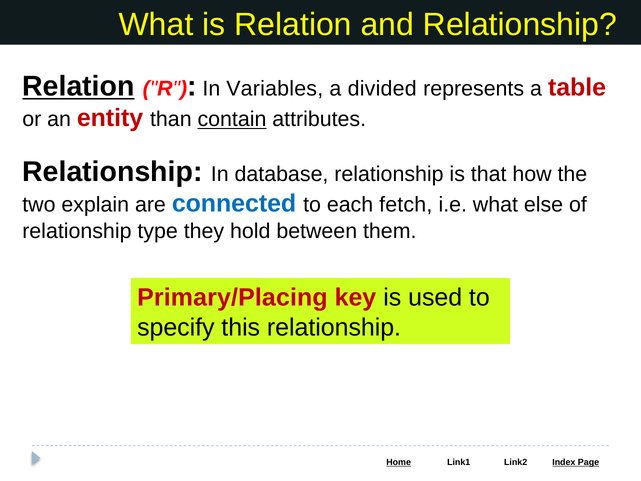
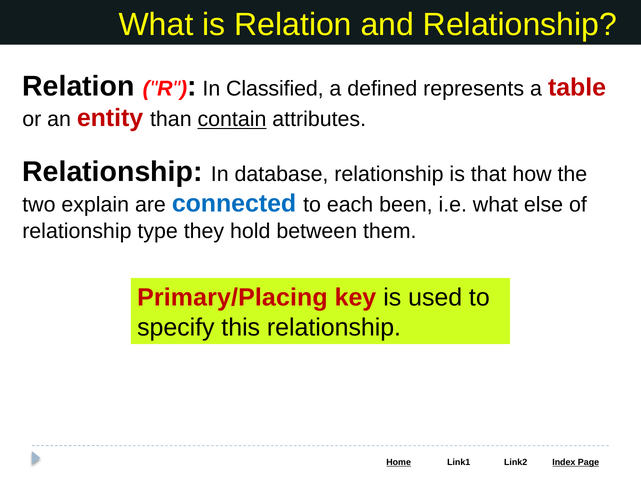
Relation underline: present -> none (78, 86)
Variables: Variables -> Classified (275, 89)
divided: divided -> defined (382, 89)
fetch: fetch -> been (406, 205)
